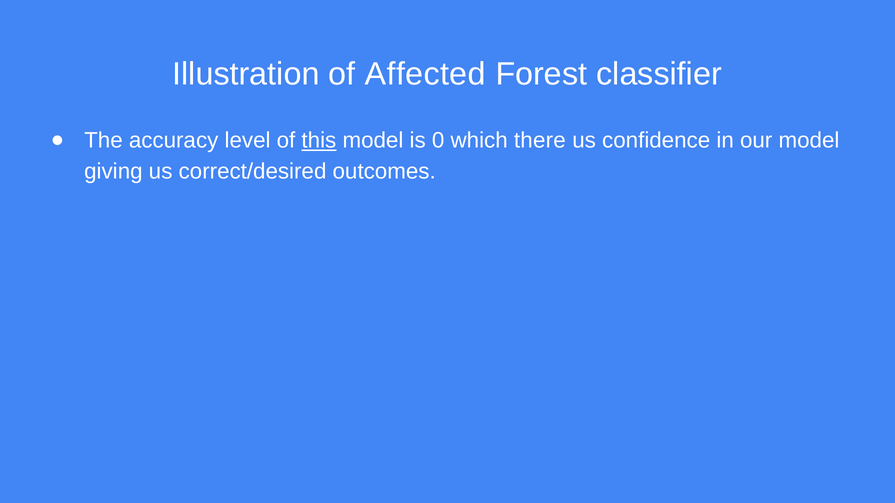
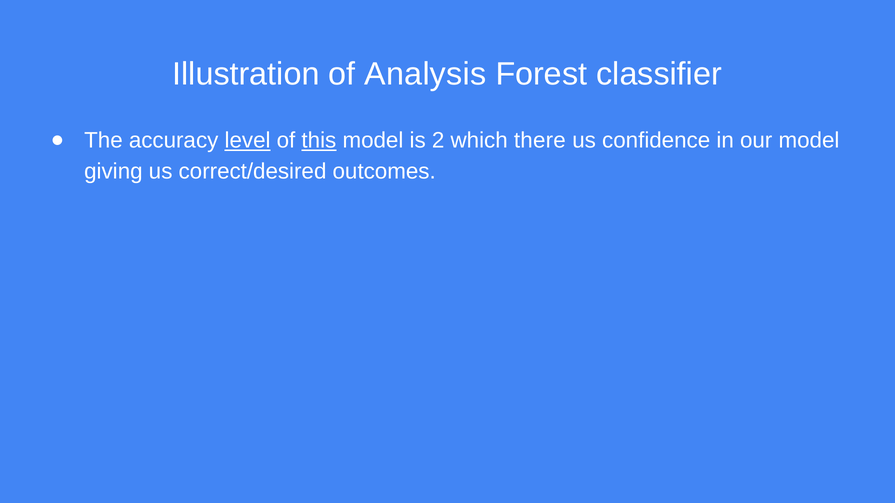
Affected: Affected -> Analysis (425, 74)
level underline: none -> present (248, 141)
0: 0 -> 2 (438, 141)
